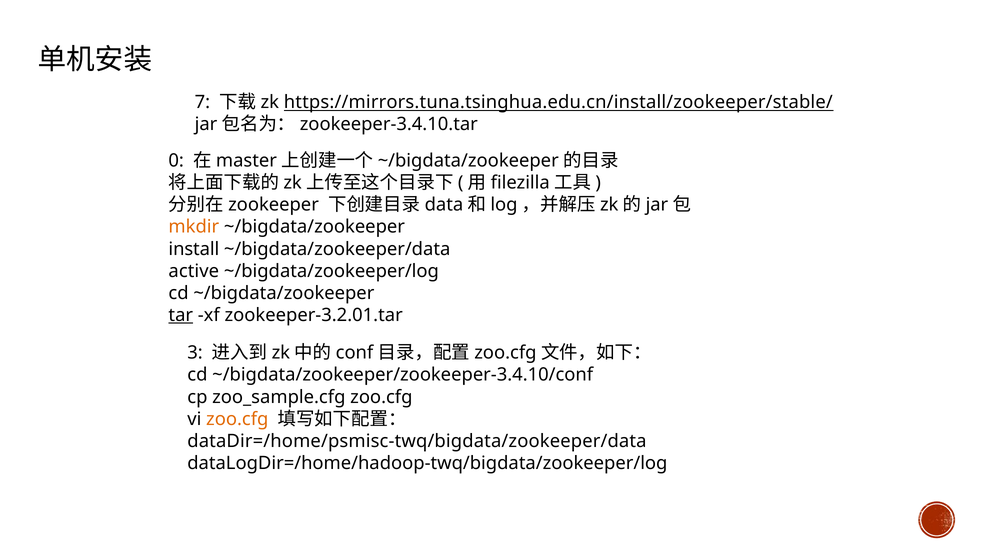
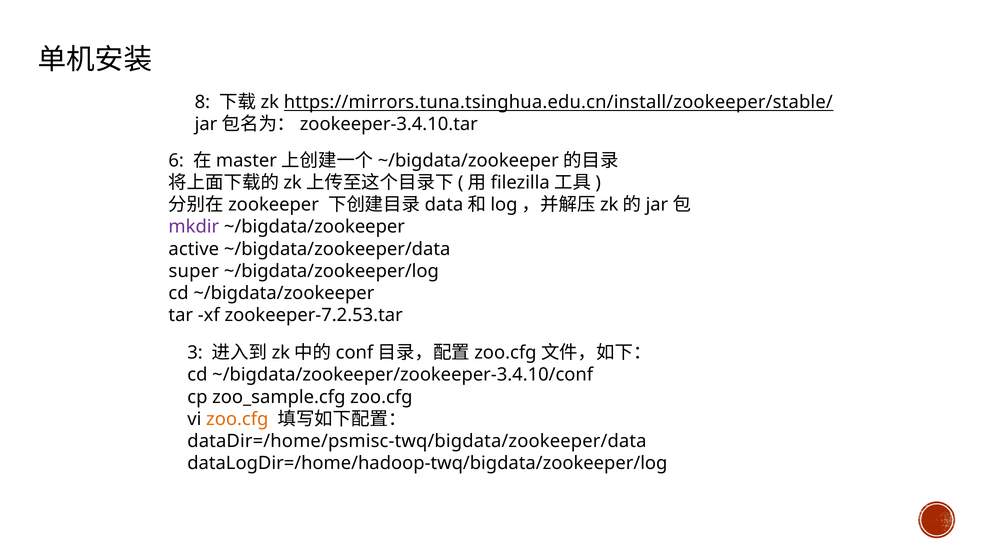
7: 7 -> 8 (202, 102)
0: 0 -> 6 (176, 161)
mkdir colour: orange -> purple (194, 227)
install: install -> active (194, 249)
active: active -> super (194, 271)
tar underline: present -> none (181, 315)
zookeeper-3.2.01.tar: zookeeper-3.2.01.tar -> zookeeper-7.2.53.tar (314, 315)
